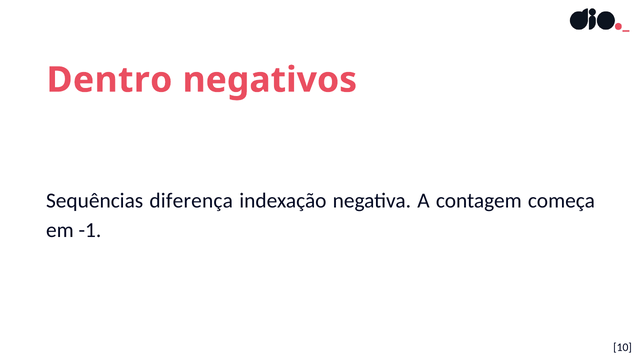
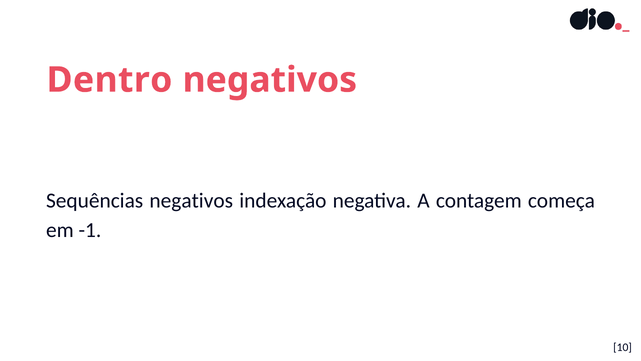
Sequências diferença: diferença -> negativos (191, 201)
